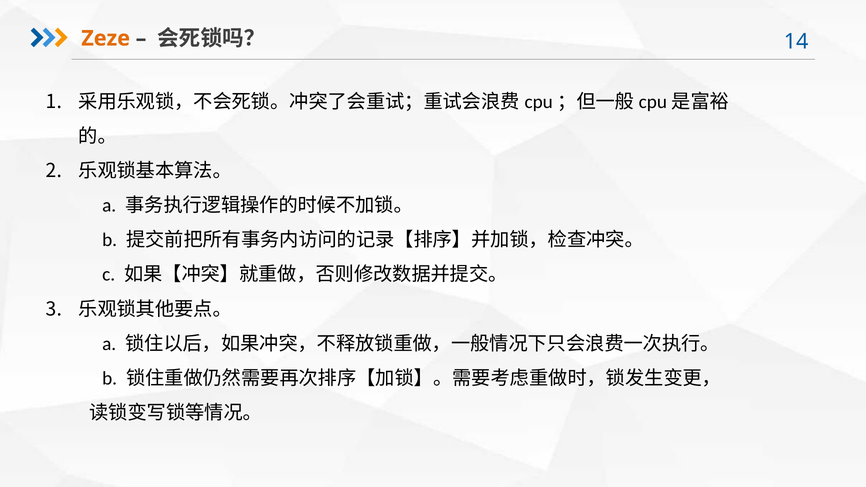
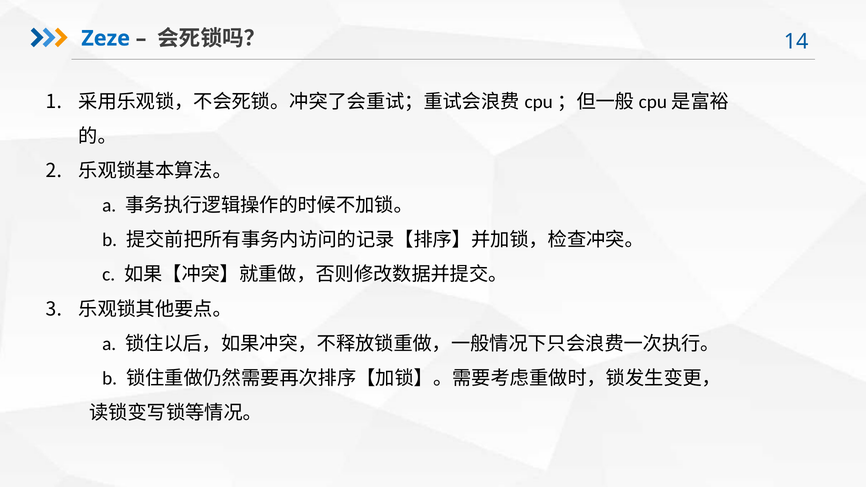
Zeze colour: orange -> blue (106, 38)
